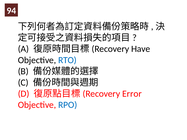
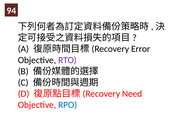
Have: Have -> Error (141, 49)
RTO colour: blue -> purple (67, 60)
Error: Error -> Need (132, 94)
